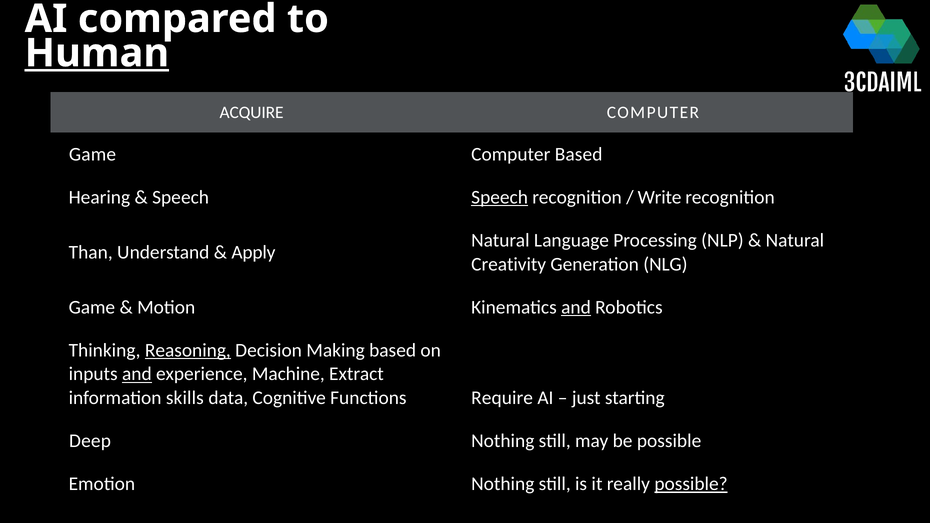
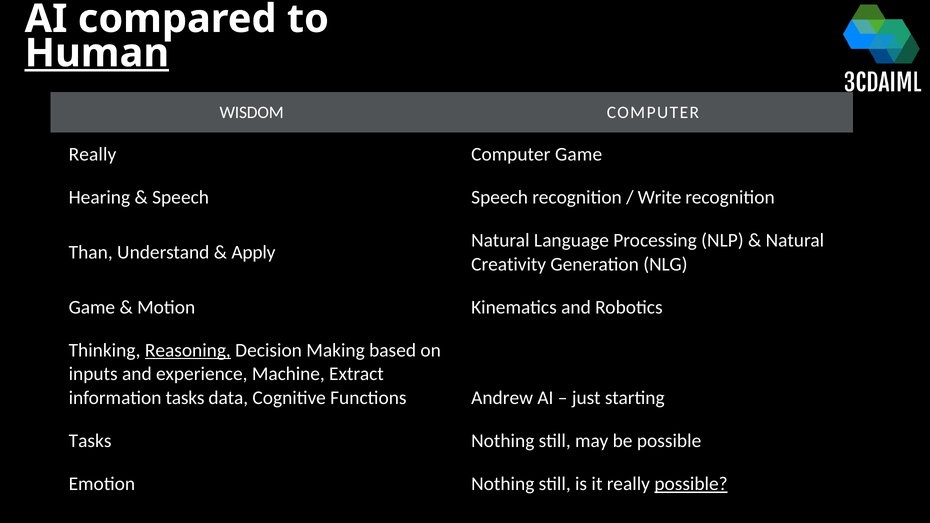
ACQUIRE: ACQUIRE -> WISDOM (252, 112)
Game: Game -> Really (93, 154)
Computer Based: Based -> Game (579, 154)
Speech underline: present -> none (500, 197)
and underline: present -> none (576, 307)
and underline: present -> none (137, 374)
information skills: skills -> tasks (185, 398)
Require: Require -> Andrew (502, 398)
Deep: Deep -> Tasks (90, 441)
